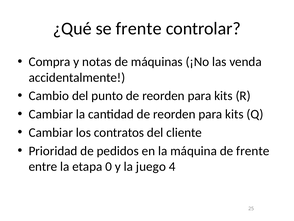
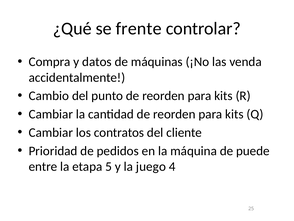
notas: notas -> datos (97, 62)
de frente: frente -> puede (253, 151)
0: 0 -> 5 (109, 166)
